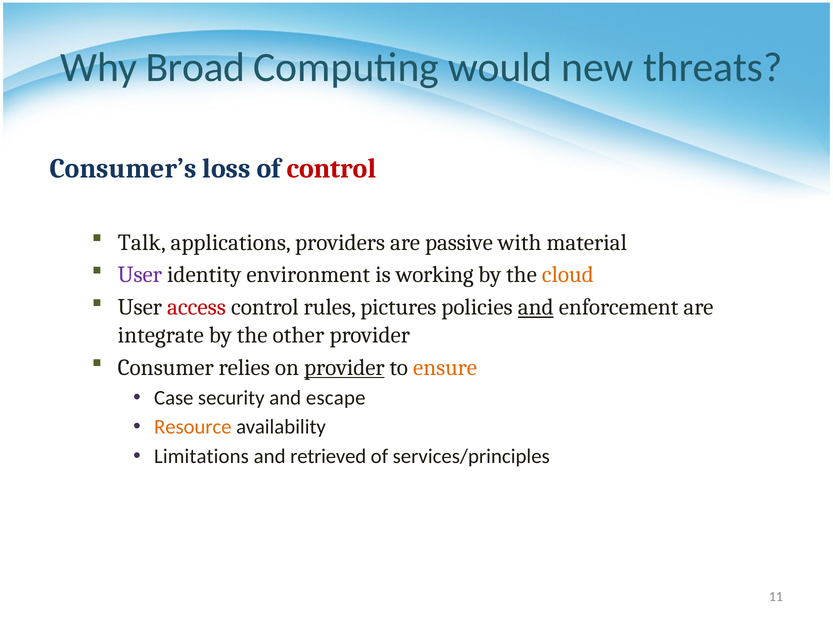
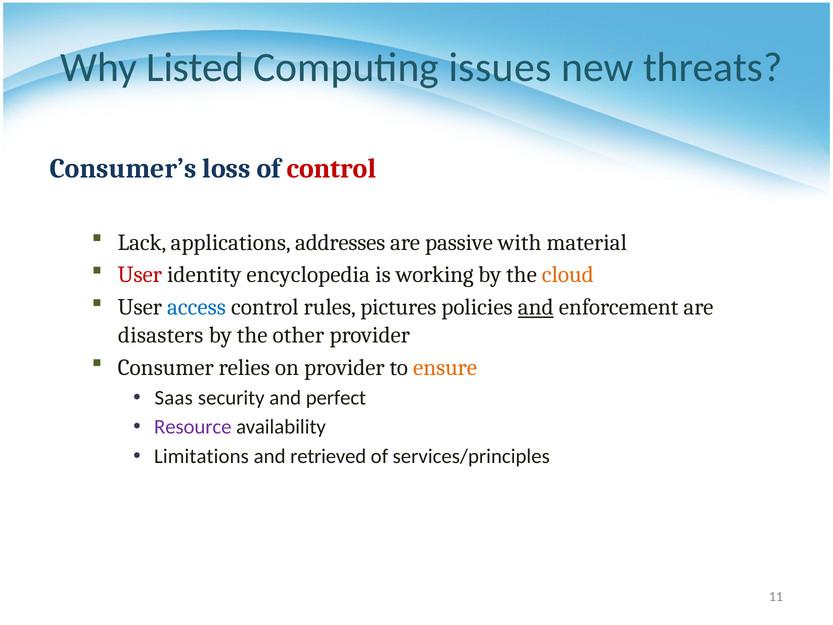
Broad: Broad -> Listed (195, 67)
would: would -> issues (500, 67)
Talk: Talk -> Lack (142, 242)
providers: providers -> addresses (340, 242)
User colour: purple -> red (140, 275)
environment: environment -> encyclopedia (308, 275)
access colour: red -> blue (196, 307)
integrate: integrate -> disasters (161, 335)
provider underline: present -> none (344, 367)
Case: Case -> Saas (174, 398)
escape: escape -> perfect (336, 398)
Resource colour: orange -> purple (193, 427)
